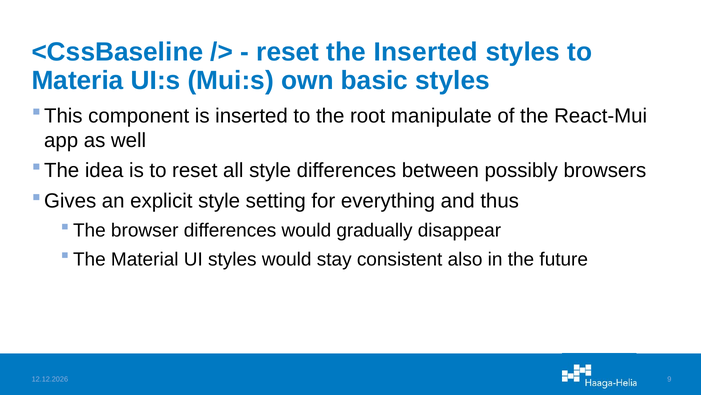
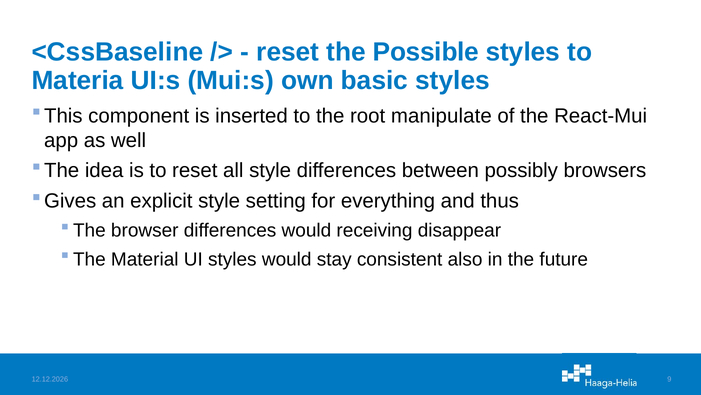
the Inserted: Inserted -> Possible (426, 52)
gradually: gradually -> receiving (374, 230)
